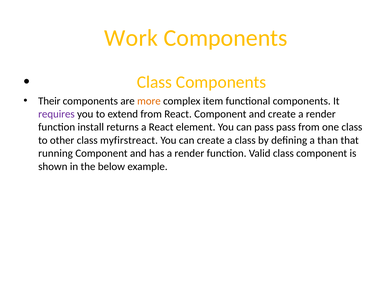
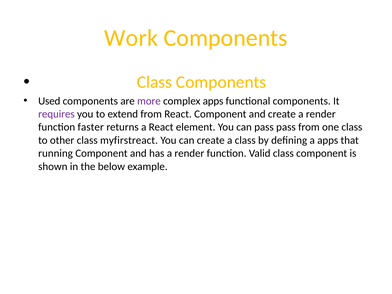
Their: Their -> Used (49, 101)
more colour: orange -> purple (149, 101)
complex item: item -> apps (213, 101)
install: install -> faster (91, 127)
a than: than -> apps (328, 140)
